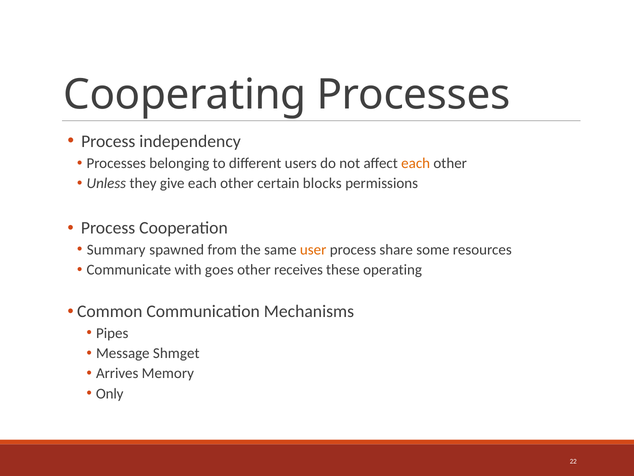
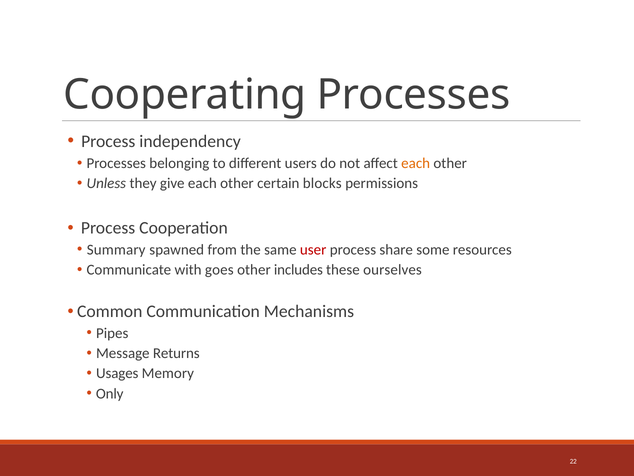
user colour: orange -> red (313, 249)
receives: receives -> includes (298, 269)
operating: operating -> ourselves (392, 269)
Shmget: Shmget -> Returns (176, 353)
Arrives: Arrives -> Usages (117, 373)
